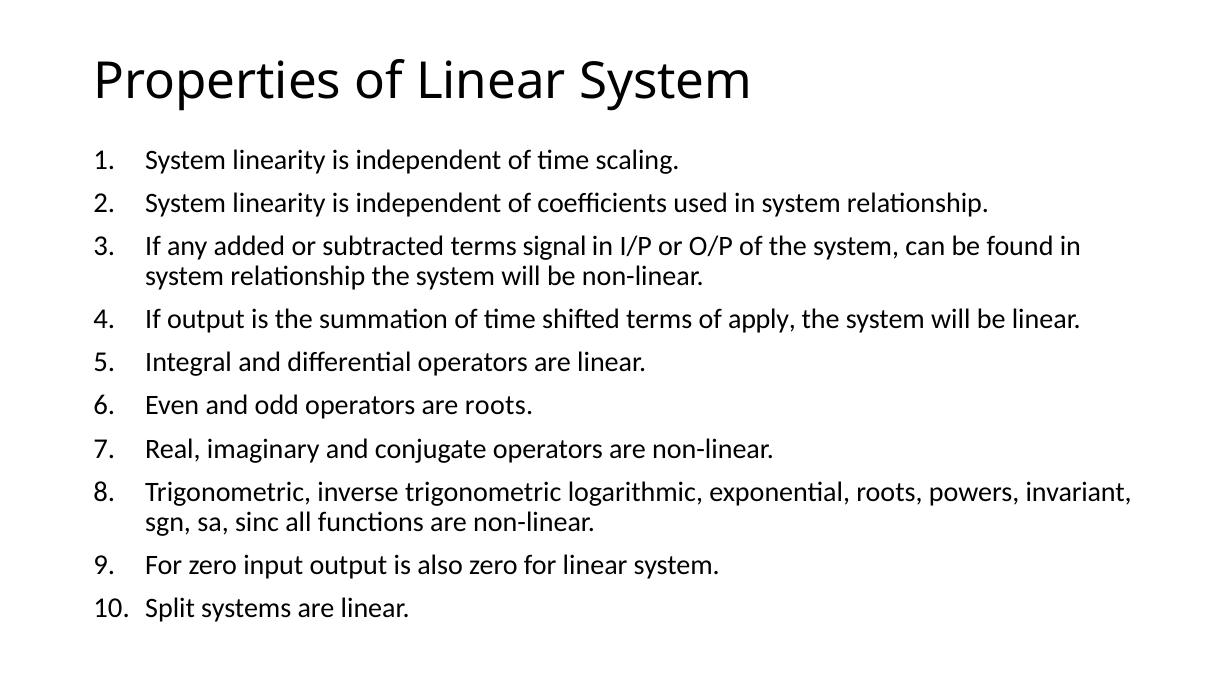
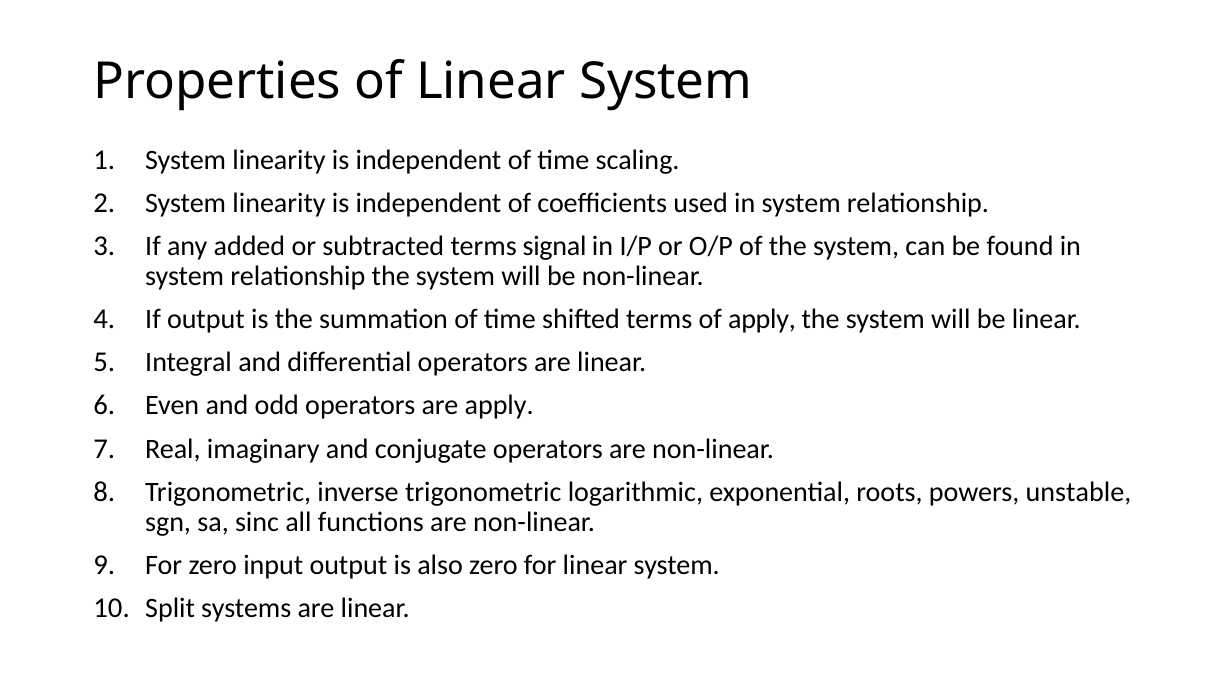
are roots: roots -> apply (499, 406)
invariant: invariant -> unstable (1078, 492)
